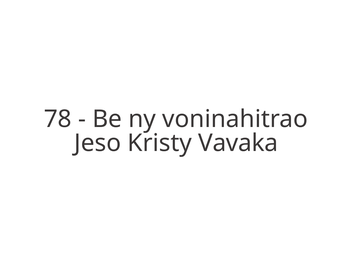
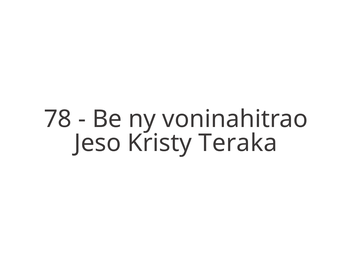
Vavaka: Vavaka -> Teraka (238, 143)
